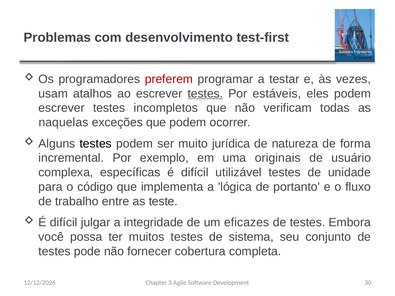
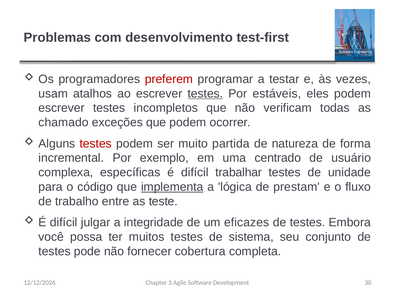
naquelas: naquelas -> chamado (63, 123)
testes colour: black -> red (96, 144)
jurídica: jurídica -> partida (231, 144)
originais: originais -> centrado (278, 158)
utilizável: utilizável -> trabalhar (239, 173)
implementa underline: none -> present (172, 187)
portanto: portanto -> prestam (297, 187)
